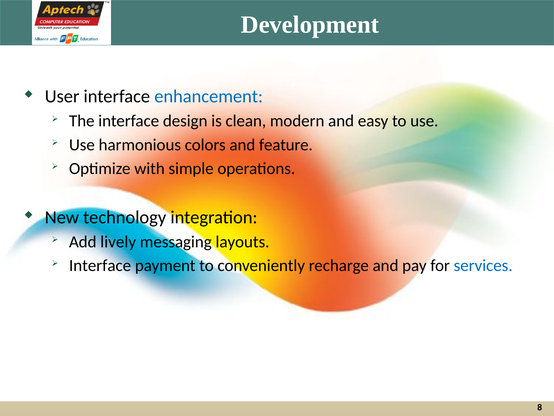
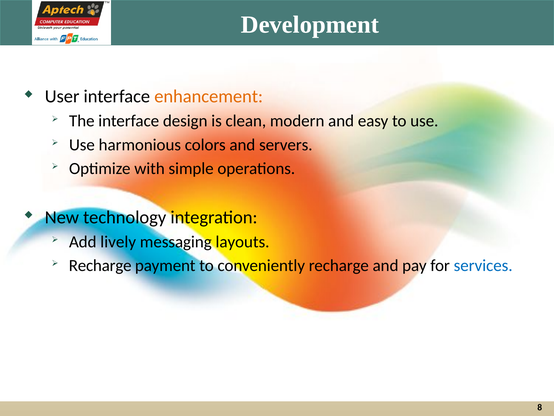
enhancement colour: blue -> orange (209, 96)
feature: feature -> servers (286, 145)
Interface: Interface -> Recharge (100, 265)
